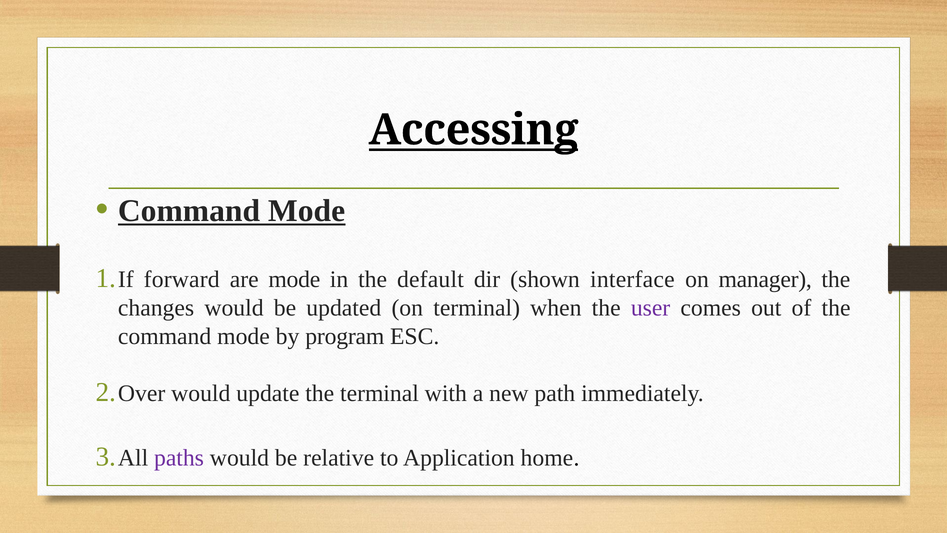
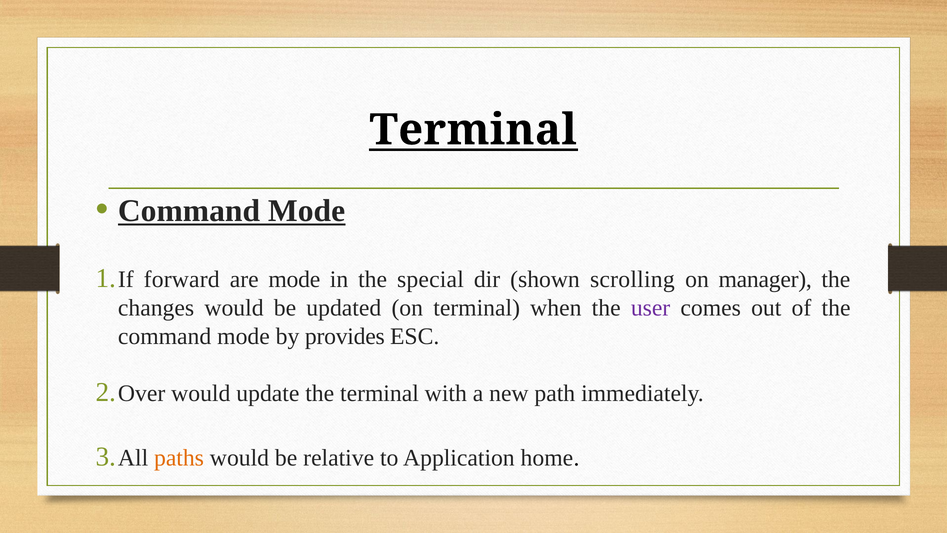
Accessing: Accessing -> Terminal (473, 130)
default: default -> special (430, 279)
interface: interface -> scrolling (632, 279)
program: program -> provides (345, 336)
paths colour: purple -> orange (179, 458)
